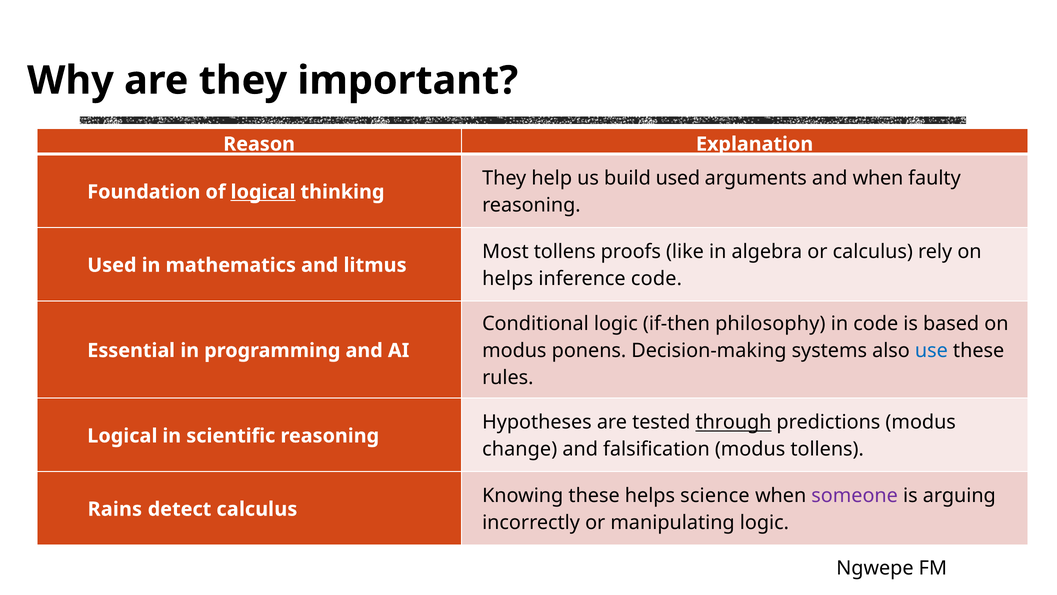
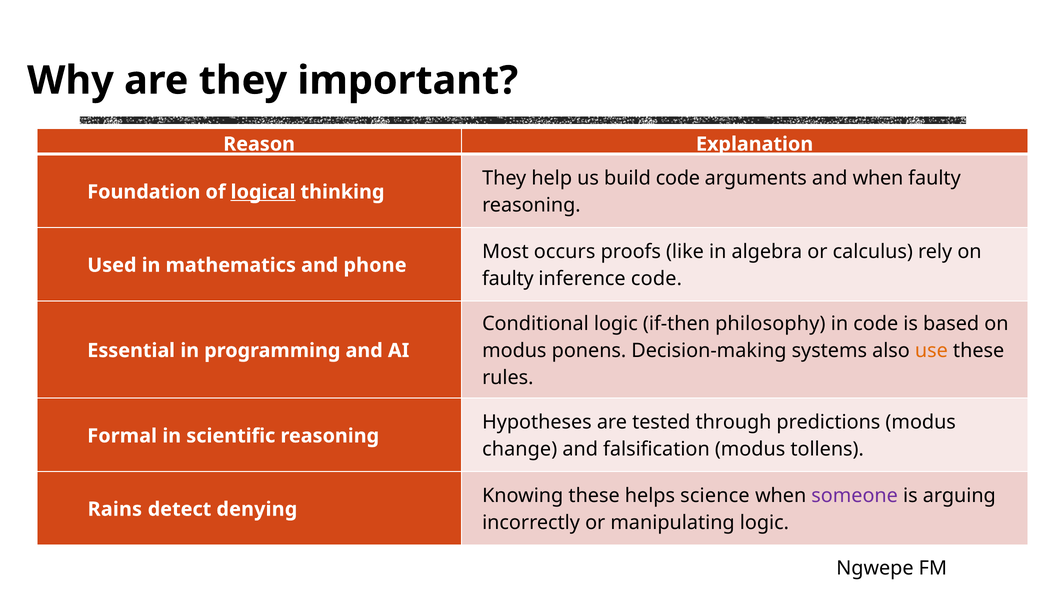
build used: used -> code (678, 178)
Most tollens: tollens -> occurs (565, 252)
litmus: litmus -> phone (375, 265)
helps: helps -> faulty (508, 279)
use colour: blue -> orange (931, 350)
through underline: present -> none (734, 422)
Logical: Logical -> Formal (122, 436)
detect calculus: calculus -> denying (257, 509)
